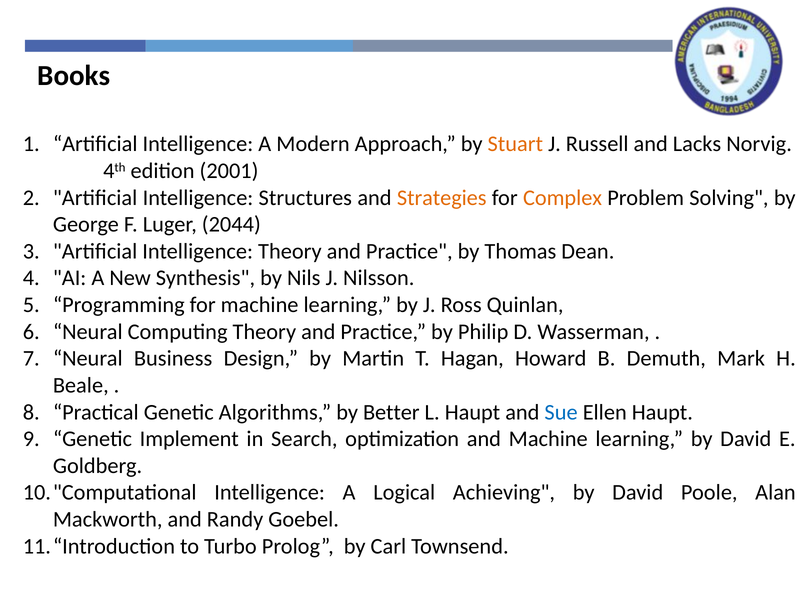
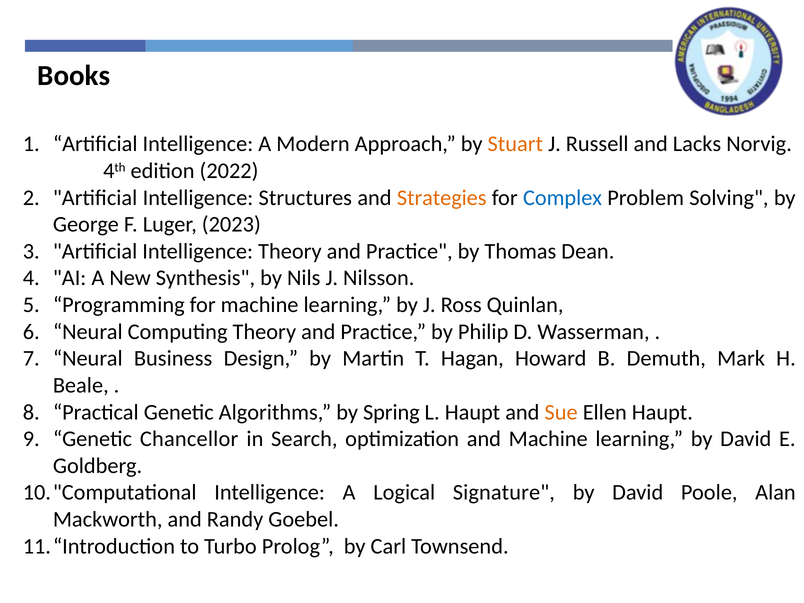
2001: 2001 -> 2022 (229, 171)
Complex colour: orange -> blue (563, 198)
2044: 2044 -> 2023 (231, 224)
Better: Better -> Spring (391, 412)
Sue colour: blue -> orange (561, 412)
Implement: Implement -> Chancellor (189, 439)
Achieving: Achieving -> Signature (504, 493)
